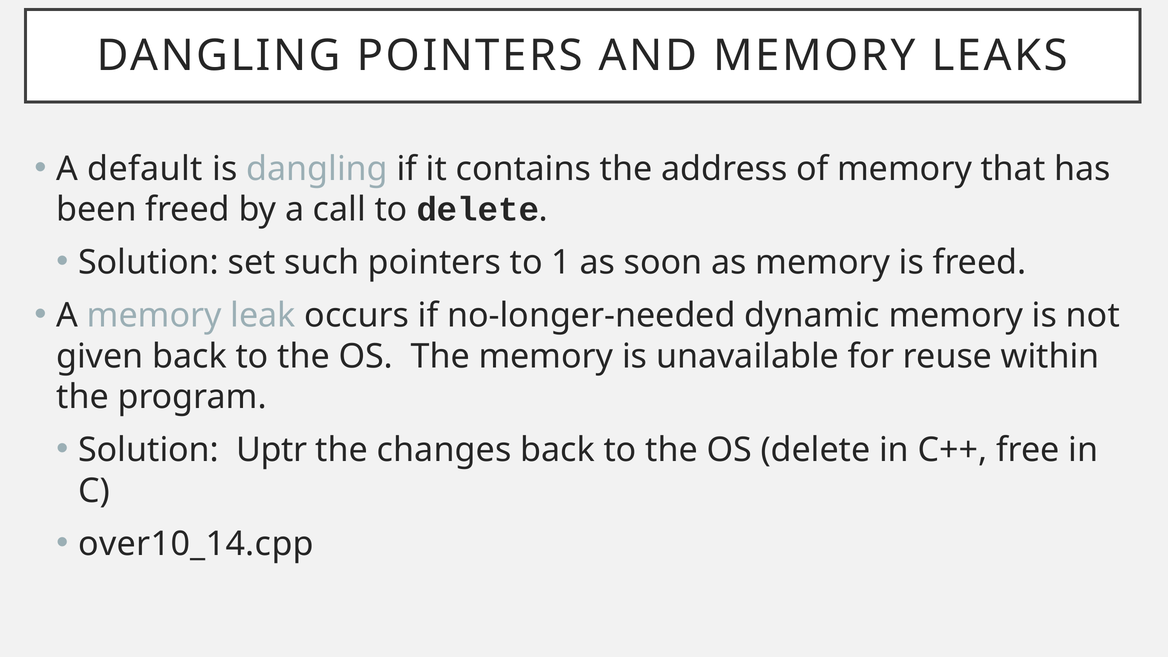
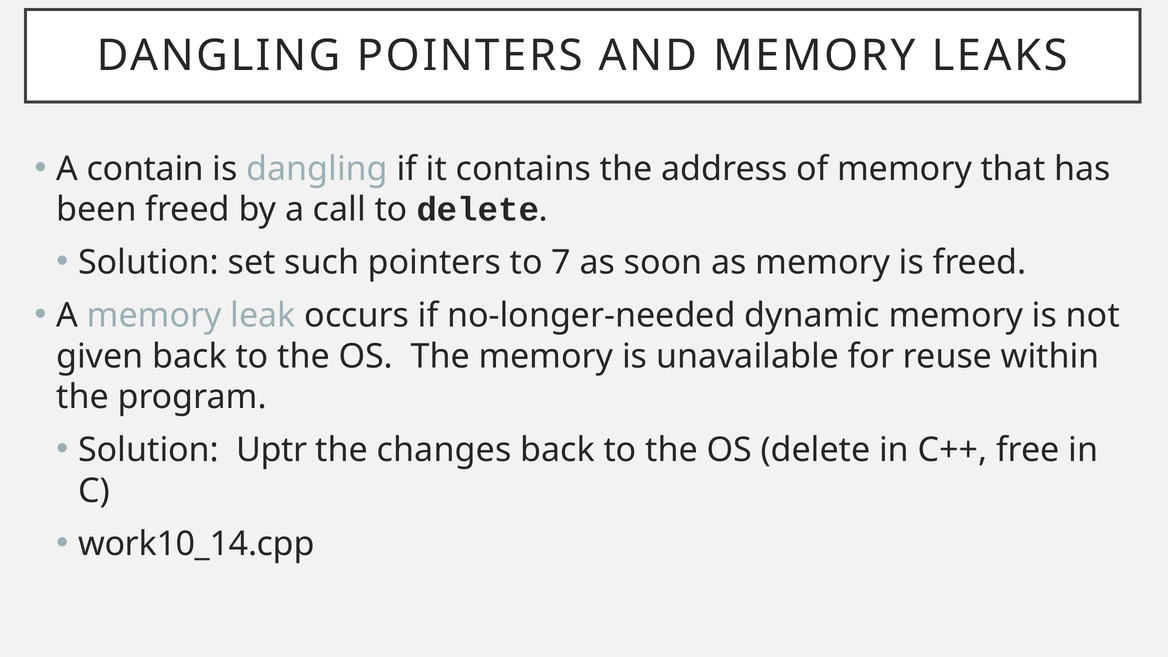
default: default -> contain (145, 169)
1: 1 -> 7 (561, 263)
over10_14.cpp: over10_14.cpp -> work10_14.cpp (196, 544)
